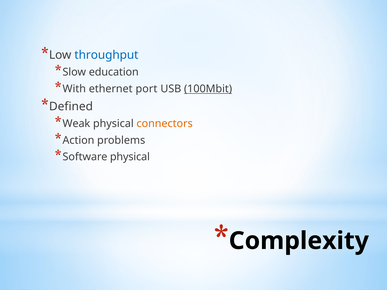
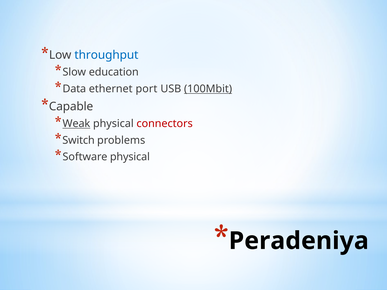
With: With -> Data (74, 89)
Defined: Defined -> Capable (71, 106)
Weak underline: none -> present (76, 124)
connectors colour: orange -> red (165, 124)
Action: Action -> Switch (79, 140)
Complexity: Complexity -> Peradeniya (299, 241)
